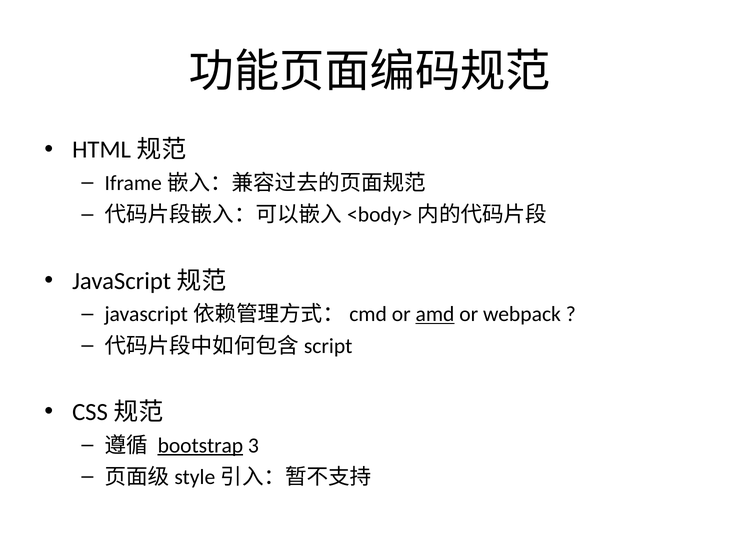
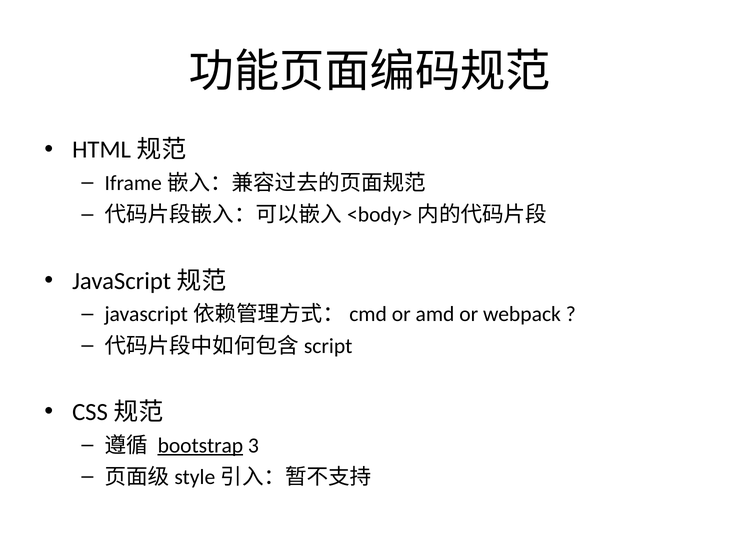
amd underline: present -> none (435, 314)
